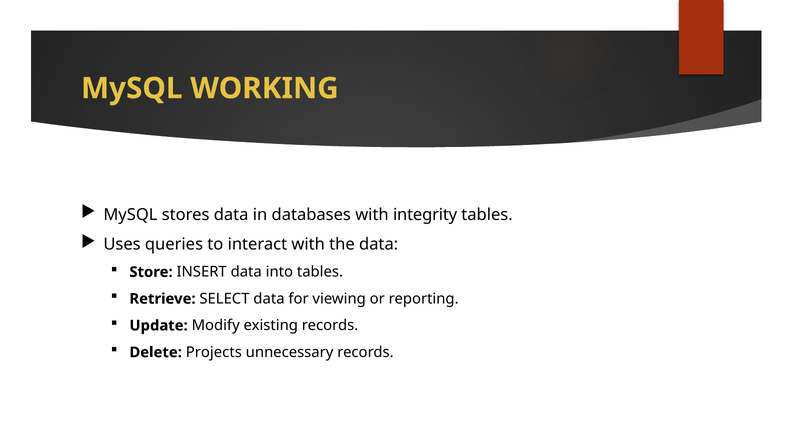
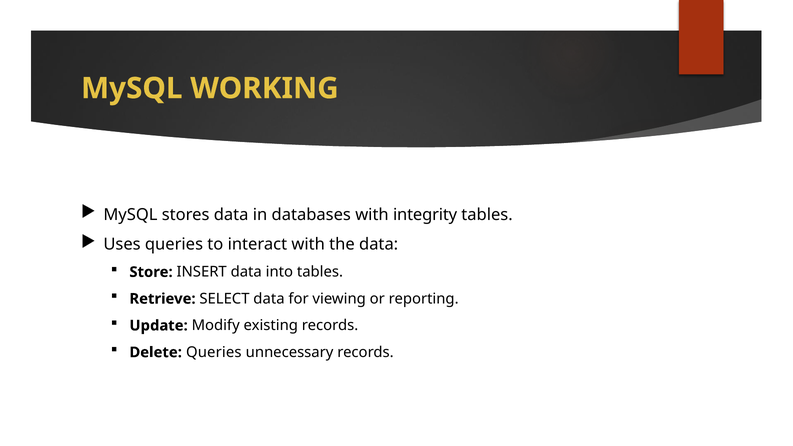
Delete Projects: Projects -> Queries (214, 352)
